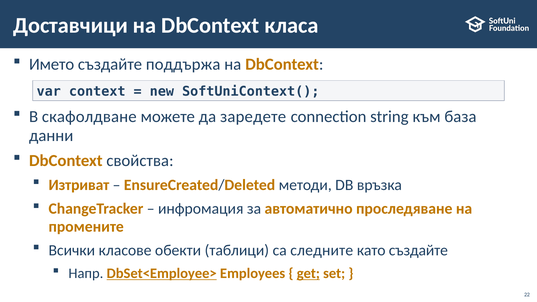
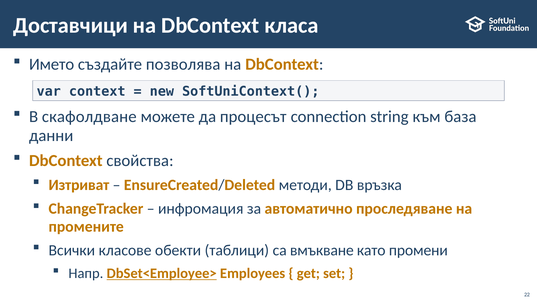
поддържа: поддържа -> позволява (183, 64)
заредете: заредете -> процесът (253, 117)
следните: следните -> вмъкване (322, 250)
като създайте: създайте -> промени (418, 250)
get underline: present -> none (308, 274)
